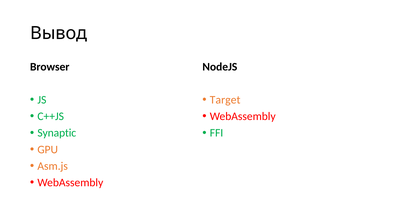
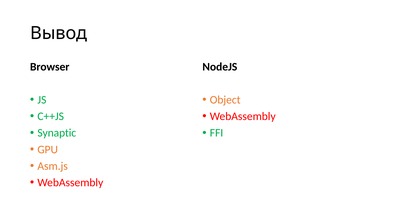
Target: Target -> Object (225, 100)
